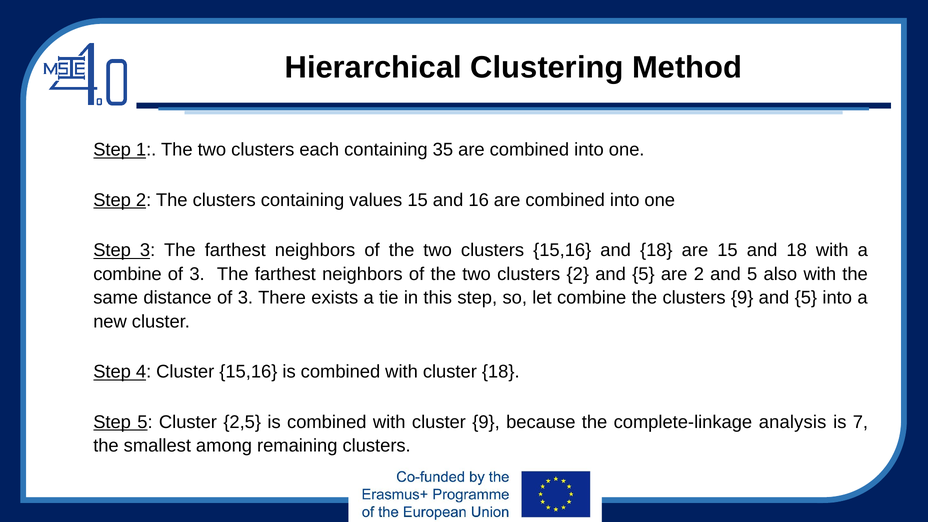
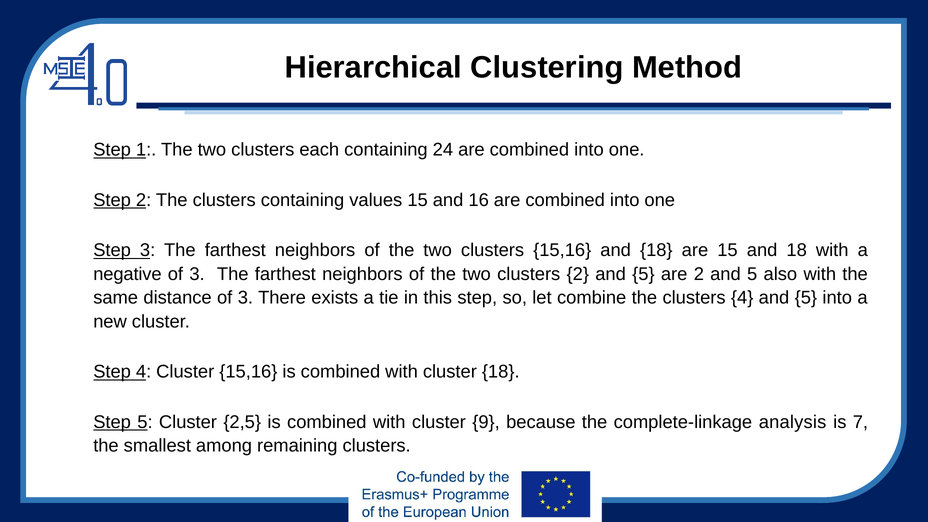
35: 35 -> 24 (443, 150)
combine: combine -> negative (127, 274)
clusters 9: 9 -> 4 (742, 298)
